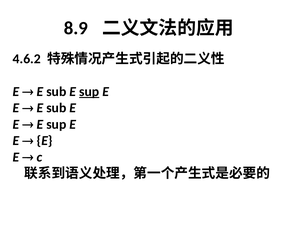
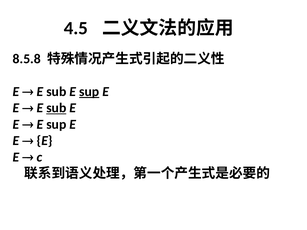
8.9: 8.9 -> 4.5 (76, 28)
4.6.2: 4.6.2 -> 8.5.8 (27, 59)
sub underline: none -> present (56, 108)
